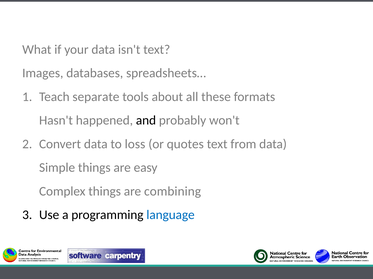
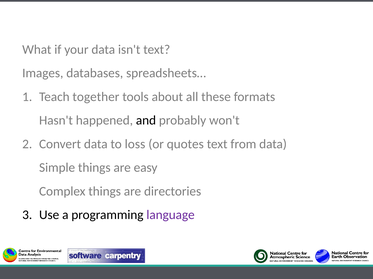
separate: separate -> together (96, 97)
combining: combining -> directories (173, 192)
language colour: blue -> purple (171, 215)
